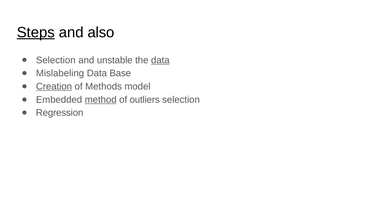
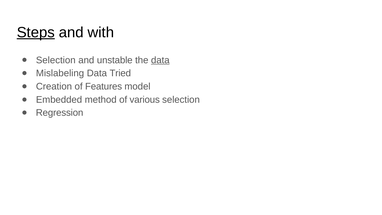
also: also -> with (101, 32)
Base: Base -> Tried (120, 73)
Creation underline: present -> none (54, 86)
Methods: Methods -> Features (104, 86)
method underline: present -> none (101, 100)
outliers: outliers -> various (145, 100)
